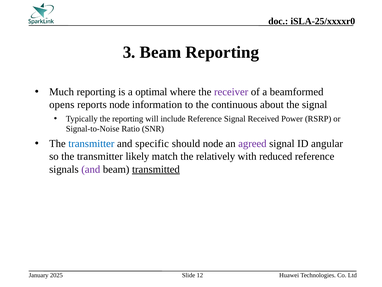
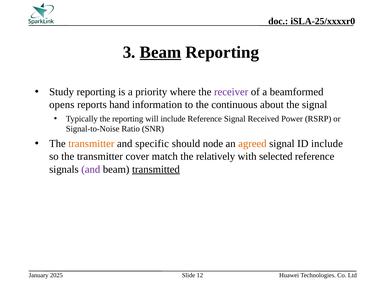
Beam underline: none -> present (160, 52)
Much: Much -> Study (62, 92)
optimal: optimal -> priority (151, 92)
reports node: node -> hand (119, 105)
transmitter colour: blue -> orange (91, 143)
agreed colour: purple -> orange (252, 143)
ID angular: angular -> include (327, 143)
likely: likely -> cover (137, 156)
reduced: reduced -> selected (276, 156)
